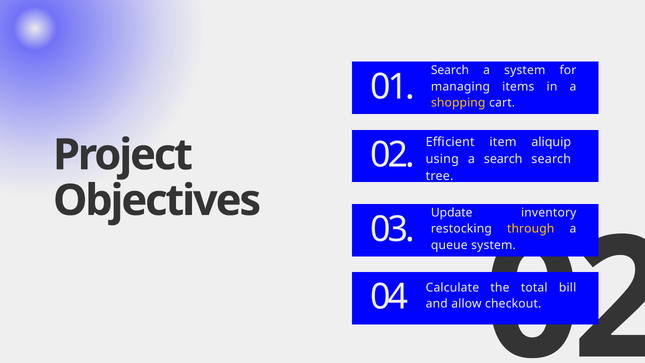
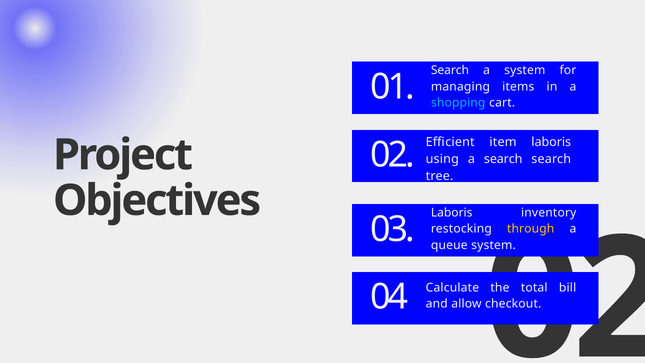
shopping colour: yellow -> light blue (458, 103)
item aliquip: aliquip -> laboris (551, 142)
Update: Update -> Laboris (452, 213)
